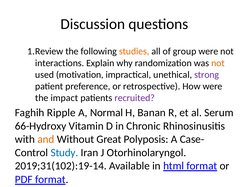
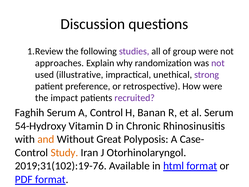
studies colour: orange -> purple (134, 51)
interactions: interactions -> approaches (60, 63)
not colour: orange -> purple (218, 63)
motivation: motivation -> illustrative (80, 75)
Faghih Ripple: Ripple -> Serum (61, 113)
A Normal: Normal -> Control (107, 113)
66-Hydroxy: 66-Hydroxy -> 54-Hydroxy (41, 126)
Study colour: blue -> orange (64, 152)
2019;31(102):19-14: 2019;31(102):19-14 -> 2019;31(102):19-76 (61, 166)
